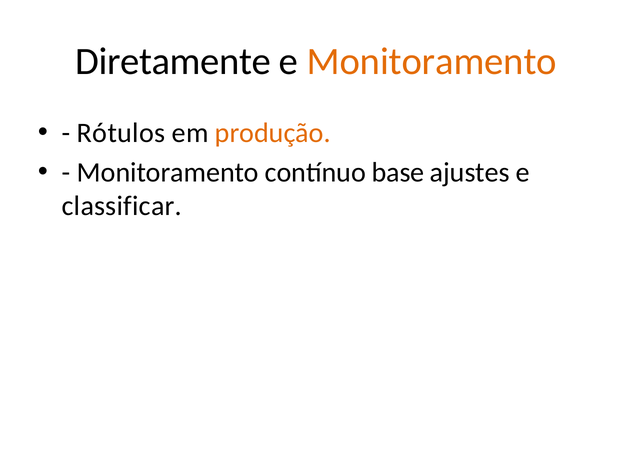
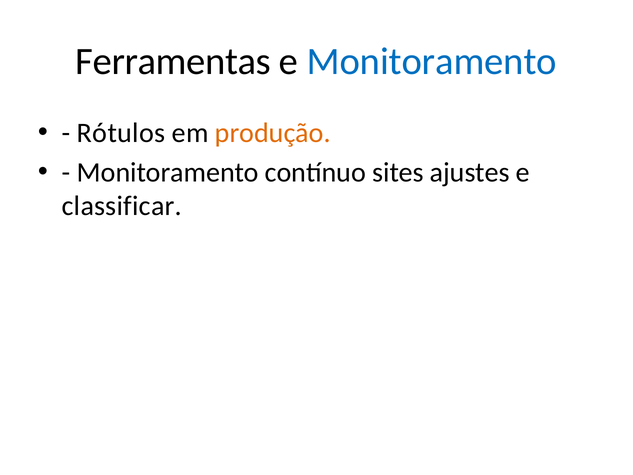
Diretamente: Diretamente -> Ferramentas (173, 61)
Monitoramento colour: orange -> blue (432, 61)
base: base -> sites (398, 172)
